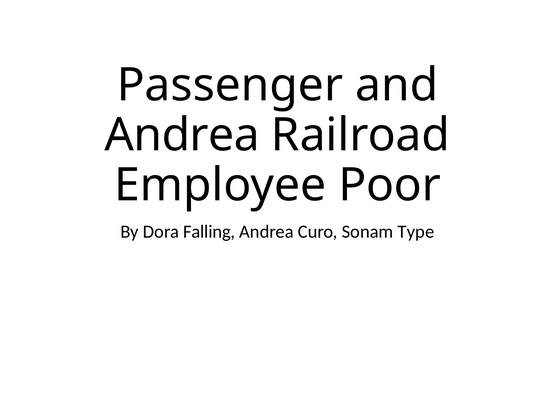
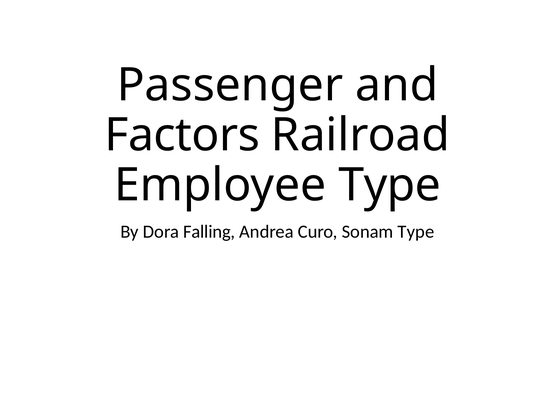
Andrea: Andrea -> Factors (182, 135)
Employee Poor: Poor -> Type (390, 185)
